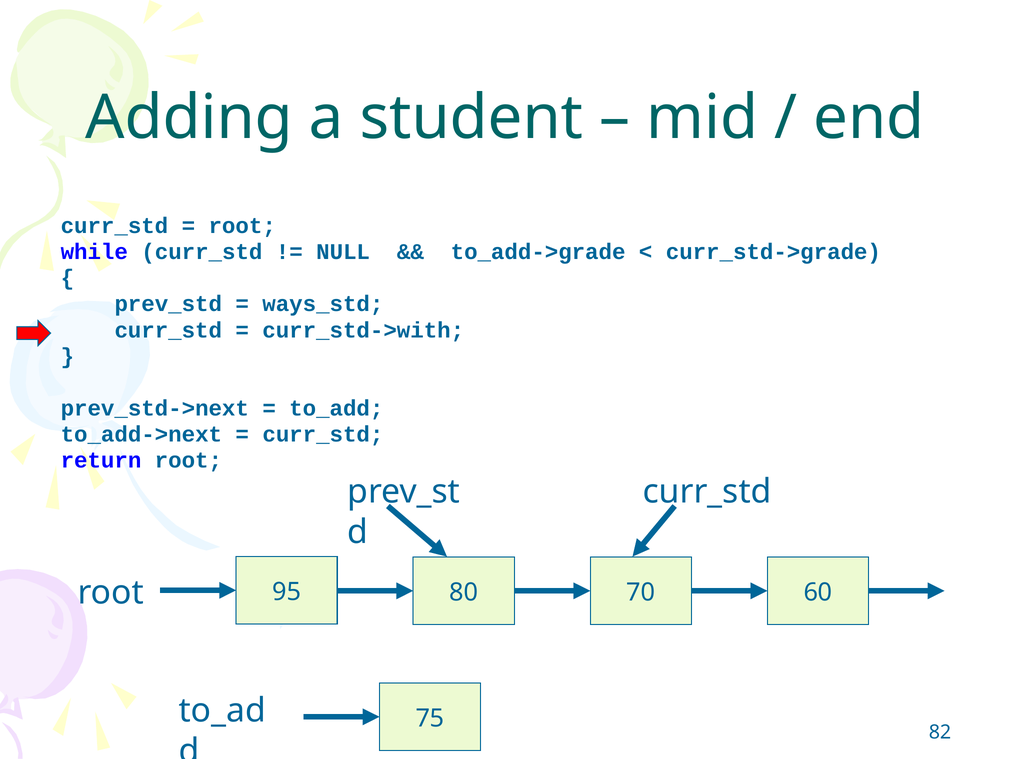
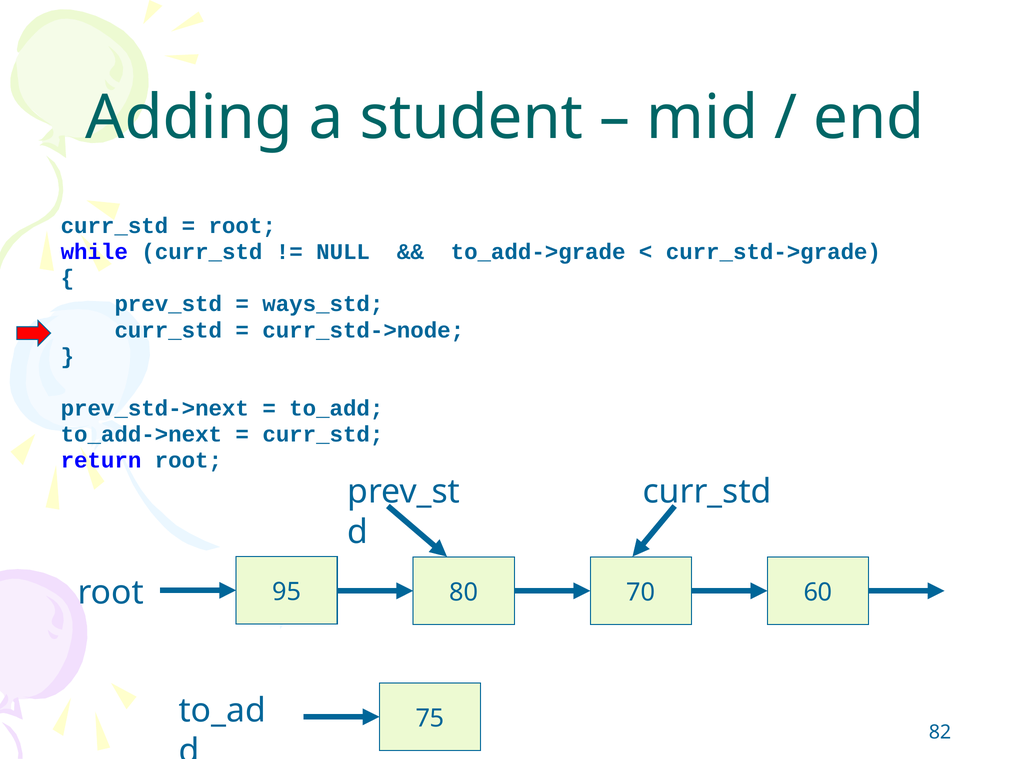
curr_std->with: curr_std->with -> curr_std->node (363, 330)
